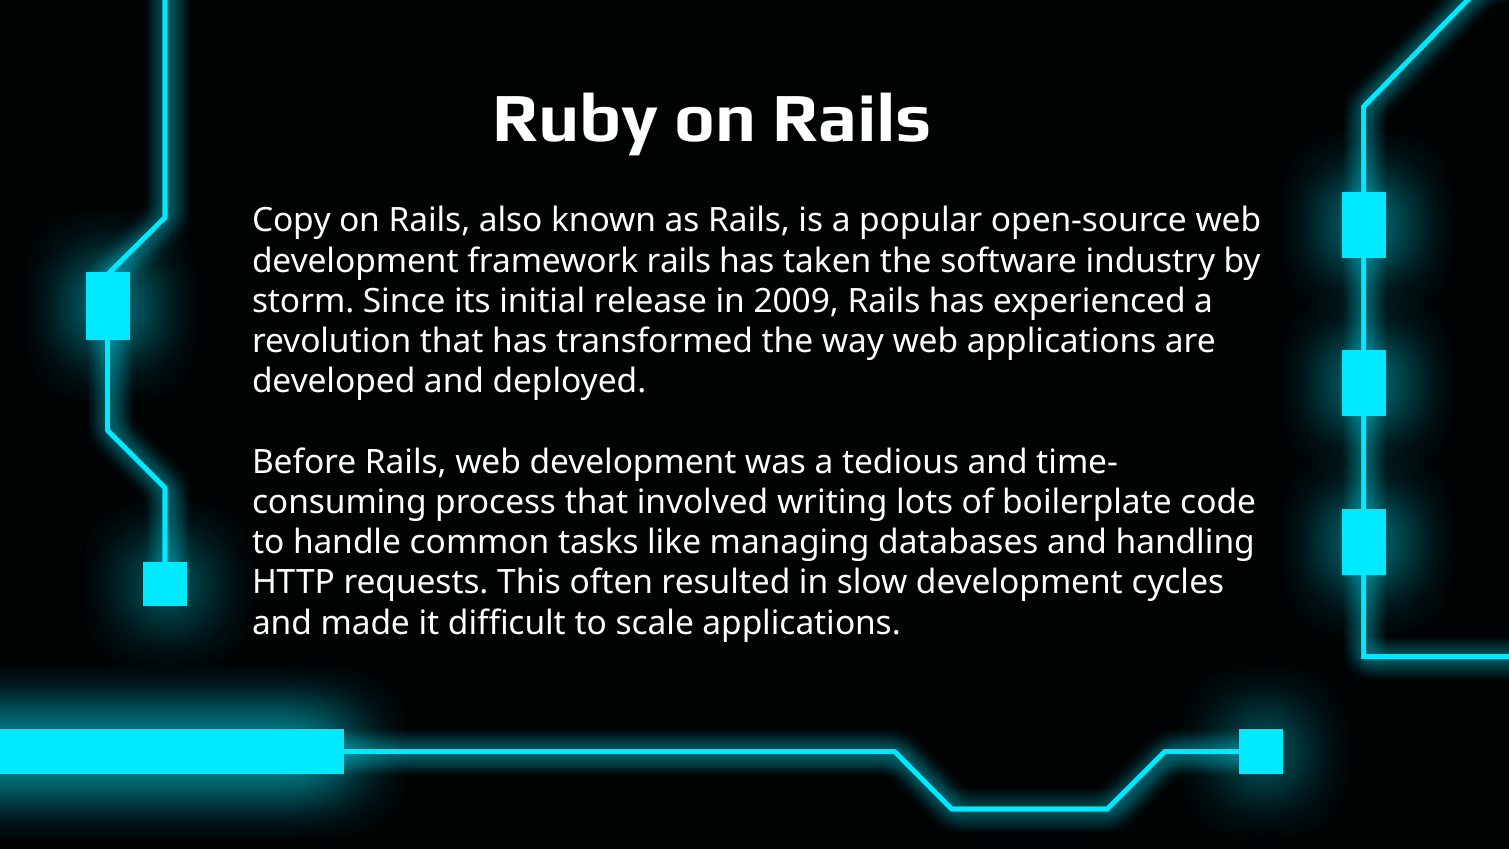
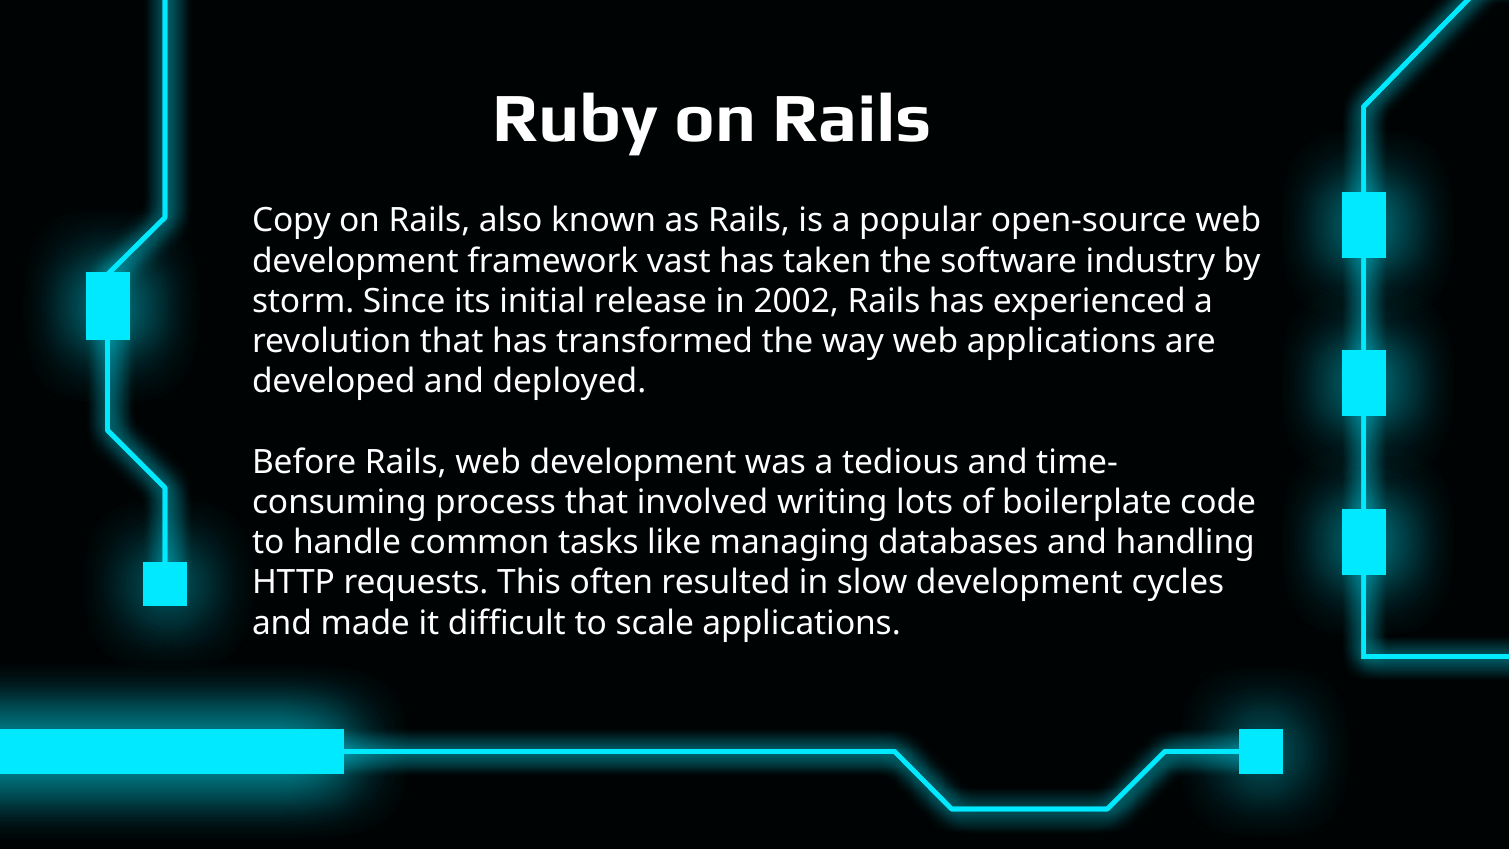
framework rails: rails -> vast (679, 261)
2009: 2009 -> 2002 (796, 301)
